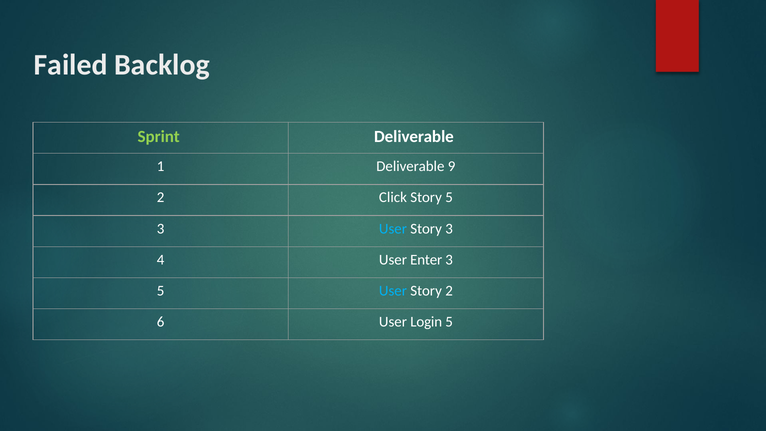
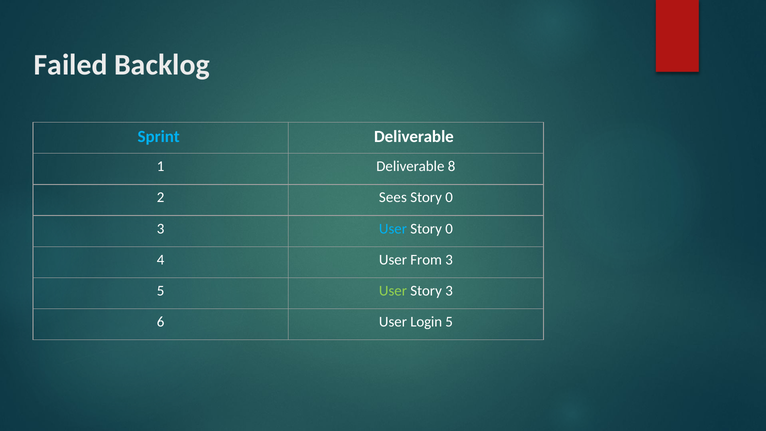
Sprint colour: light green -> light blue (159, 137)
9: 9 -> 8 (452, 166)
Click: Click -> Sees (393, 198)
5: 5 -> 0 (449, 198)
3: 3 -> 0 (449, 229)
Enter: Enter -> From (426, 260)
User colour: light blue -> light green (393, 291)
Story 2: 2 -> 3 (449, 291)
